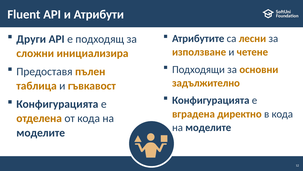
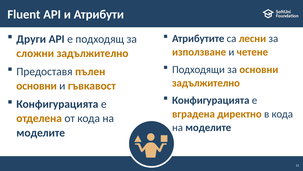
сложни инициализира: инициализира -> задължително (93, 53)
таблица: таблица -> основни (37, 86)
